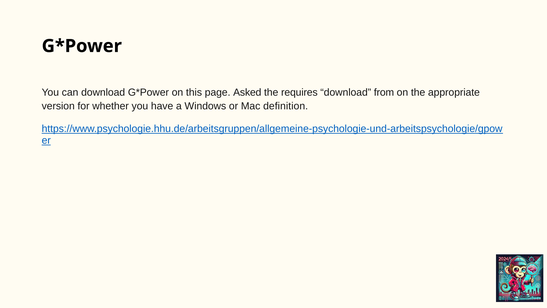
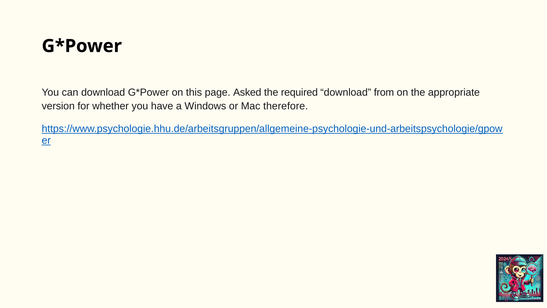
requires: requires -> required (299, 92)
definition: definition -> therefore (286, 106)
